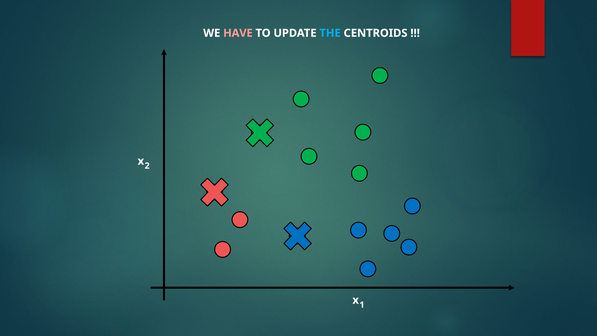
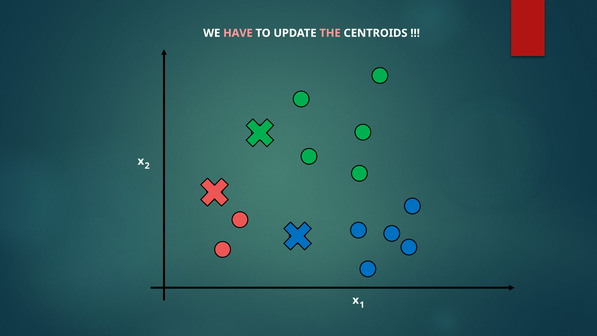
THE colour: light blue -> pink (330, 33)
